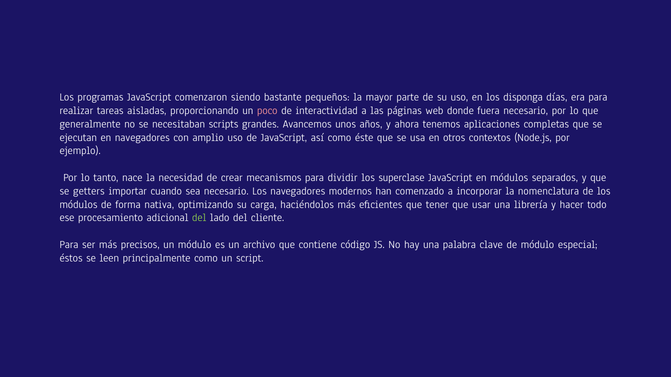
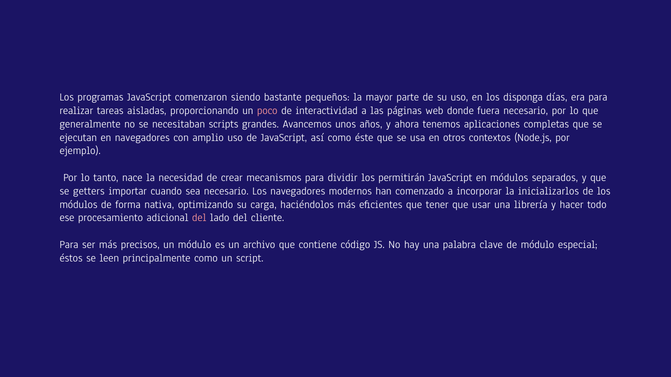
superclase: superclase -> permitirán (401, 178)
nomenclatura: nomenclatura -> inicializarlos (548, 191)
del colour: light green -> pink (199, 218)
